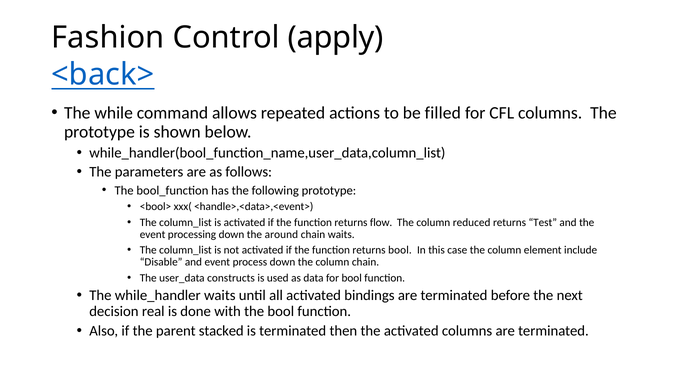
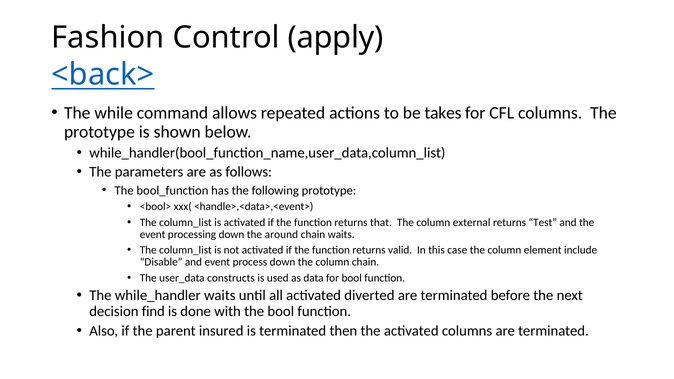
filled: filled -> takes (443, 113)
flow: flow -> that (381, 222)
reduced: reduced -> external (472, 222)
returns bool: bool -> valid (400, 250)
bindings: bindings -> diverted (369, 295)
real: real -> find (153, 311)
stacked: stacked -> insured (221, 331)
